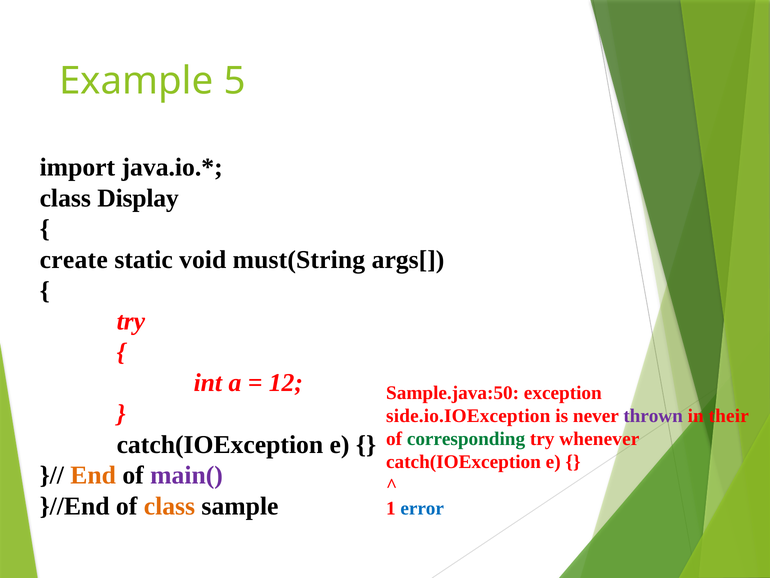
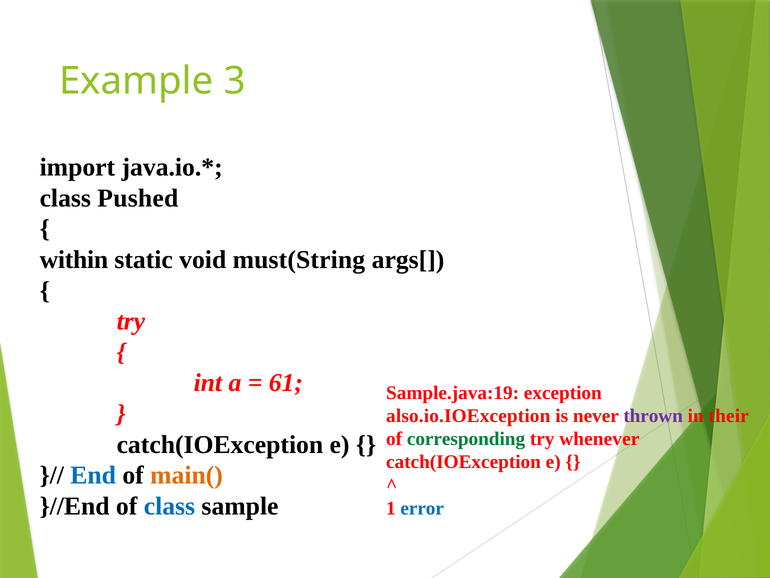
5: 5 -> 3 (235, 81)
Display: Display -> Pushed (138, 198)
create: create -> within (74, 259)
12: 12 -> 61 (286, 383)
Sample.java:50: Sample.java:50 -> Sample.java:19 (453, 392)
side.io.IOException: side.io.IOException -> also.io.IOException (468, 416)
End colour: orange -> blue (93, 475)
main( colour: purple -> orange (187, 475)
class colour: orange -> blue (169, 506)
